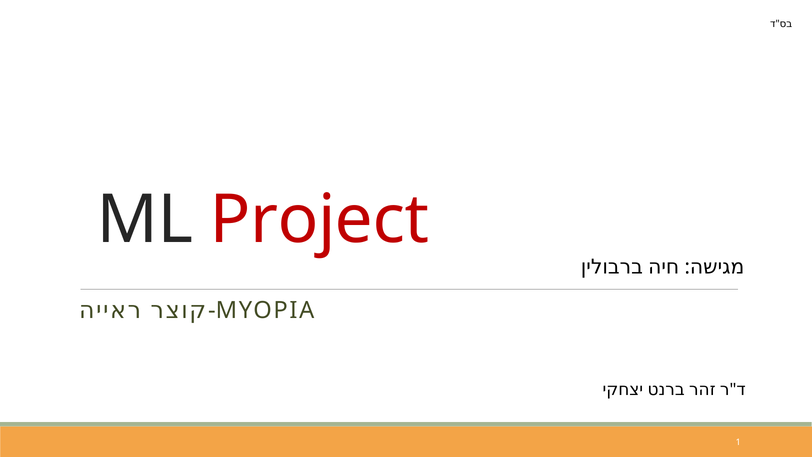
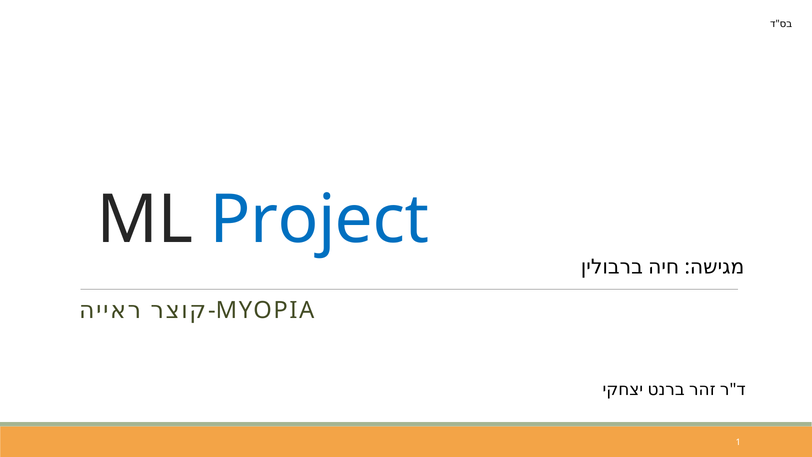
Project colour: red -> blue (319, 220)
